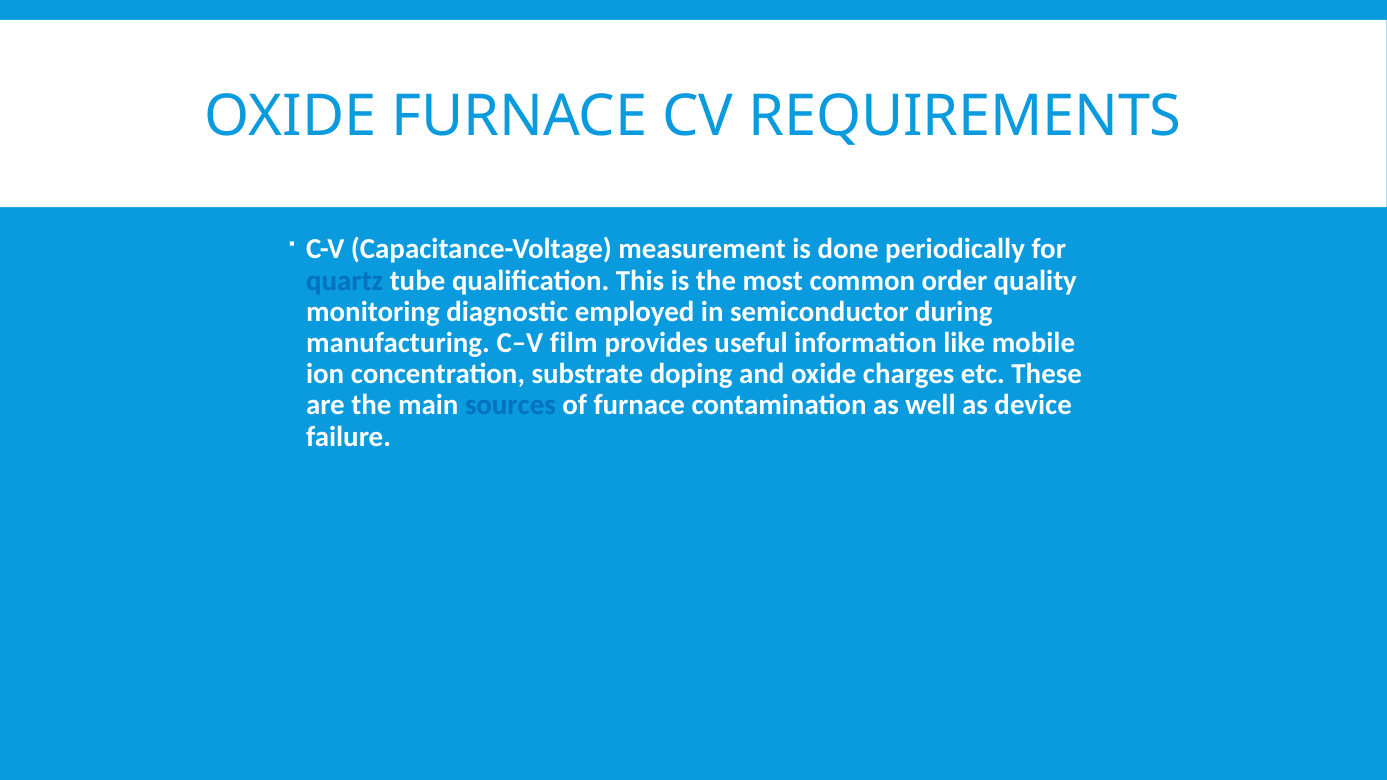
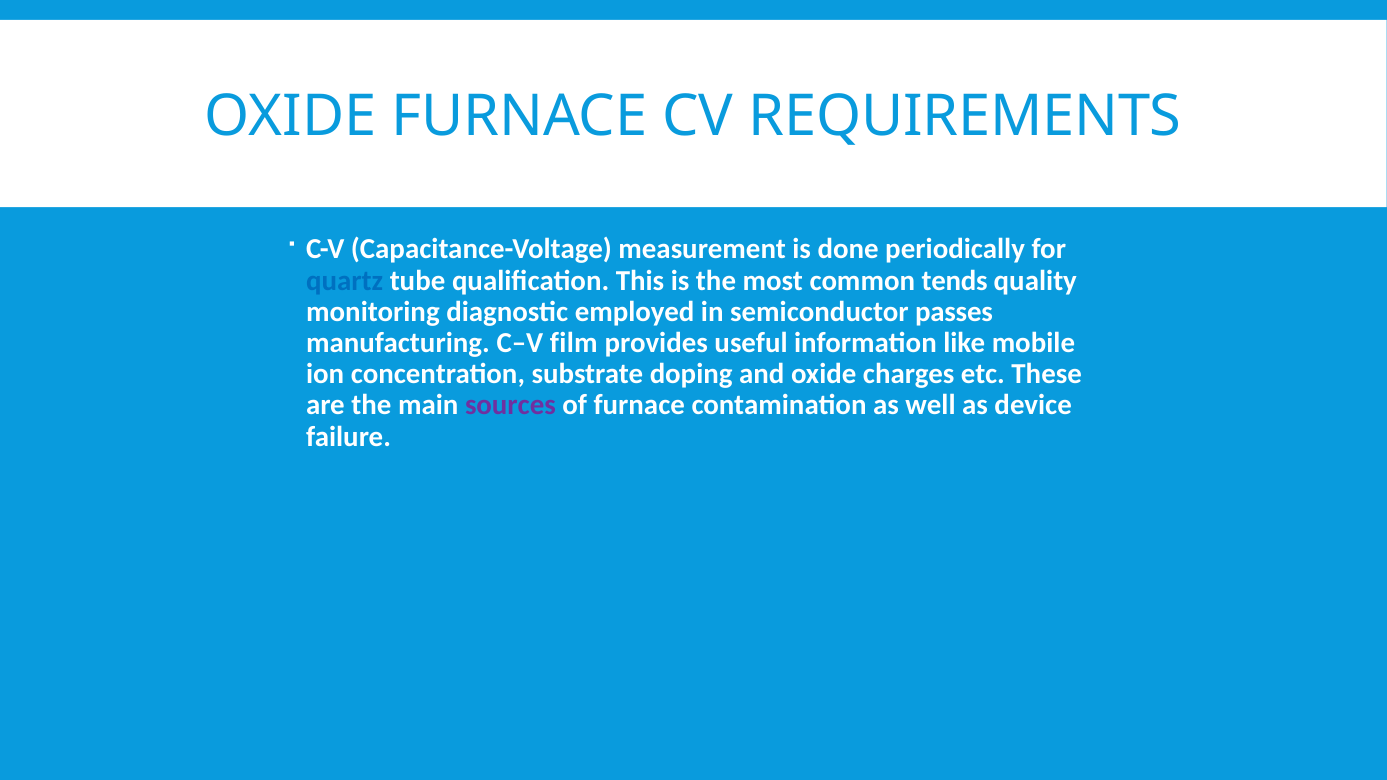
order: order -> tends (955, 281)
during: during -> passes (954, 312)
sources colour: blue -> purple (510, 406)
